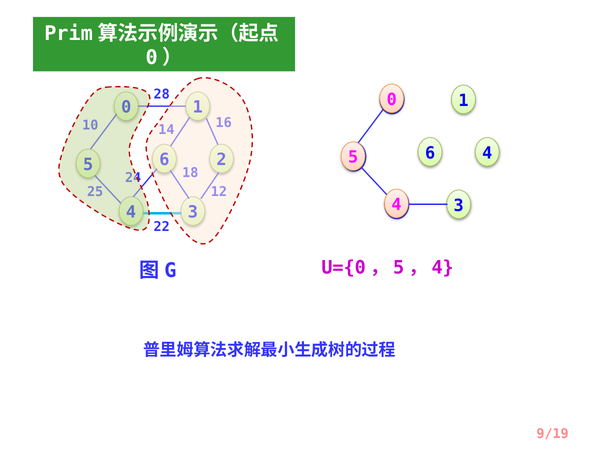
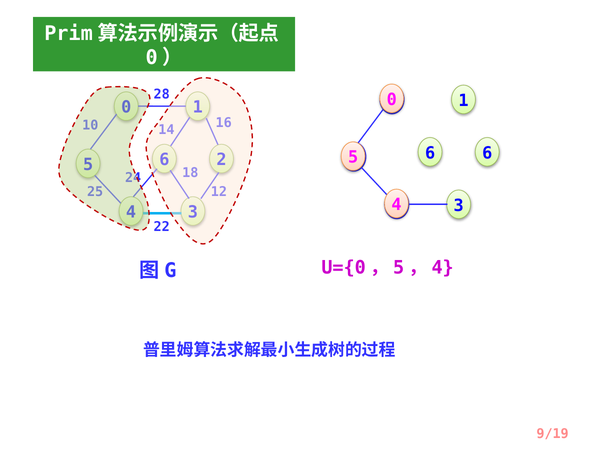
6 4: 4 -> 6 (487, 153)
